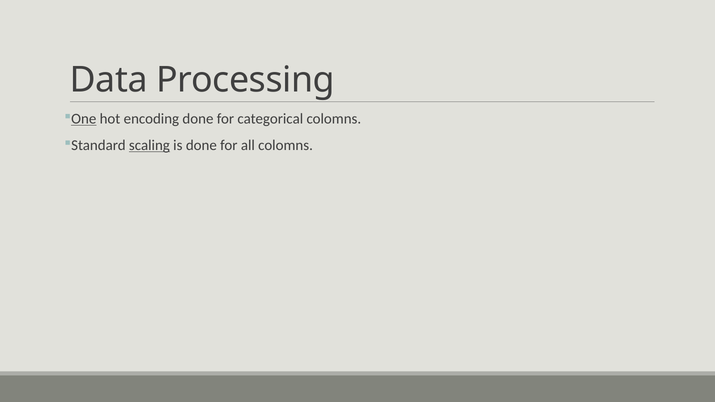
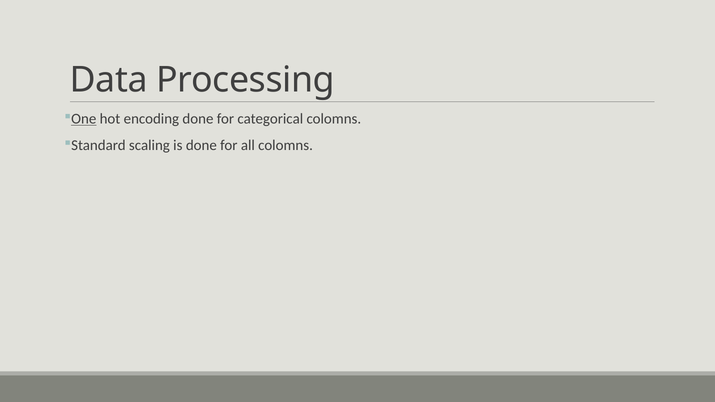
scaling underline: present -> none (149, 145)
